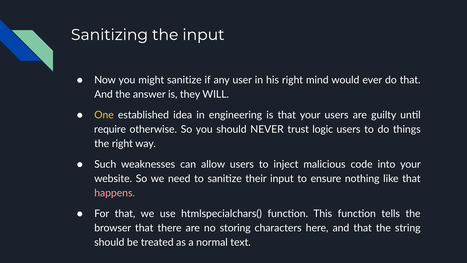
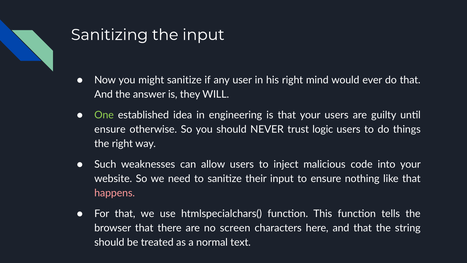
One colour: yellow -> light green (104, 115)
require: require -> ensure (110, 129)
storing: storing -> screen (235, 228)
